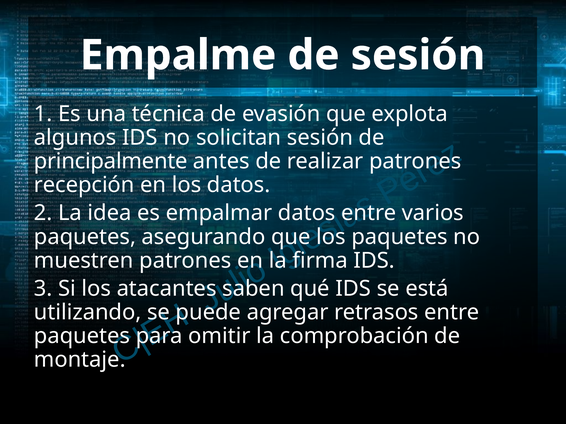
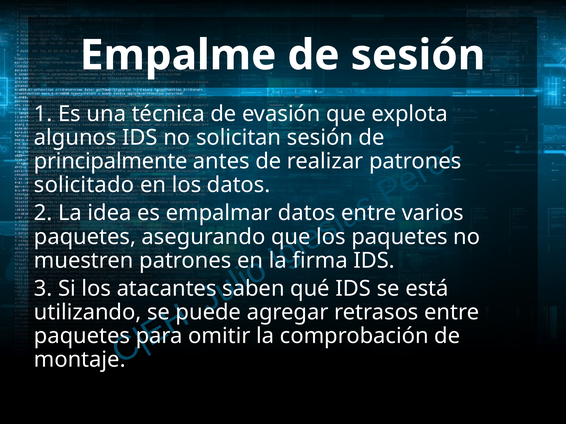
recepción: recepción -> solicitado (84, 185)
